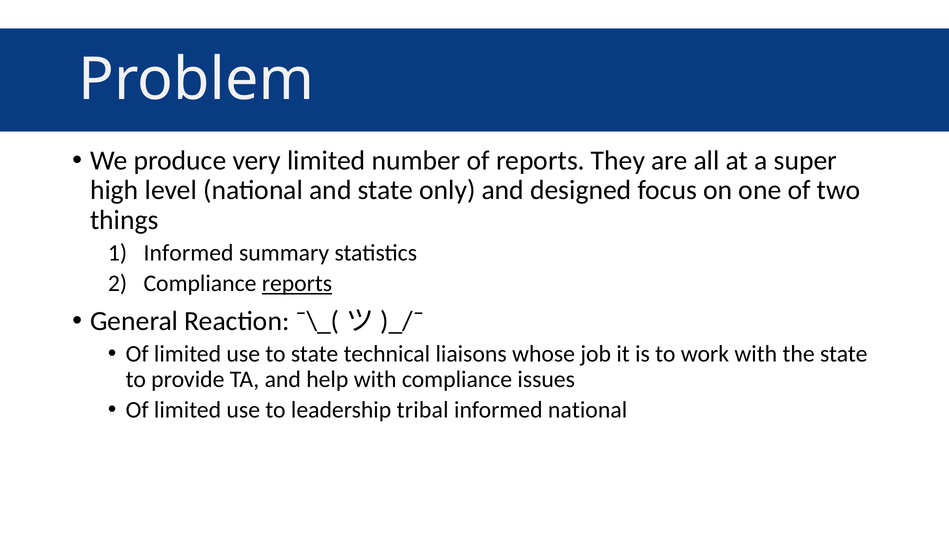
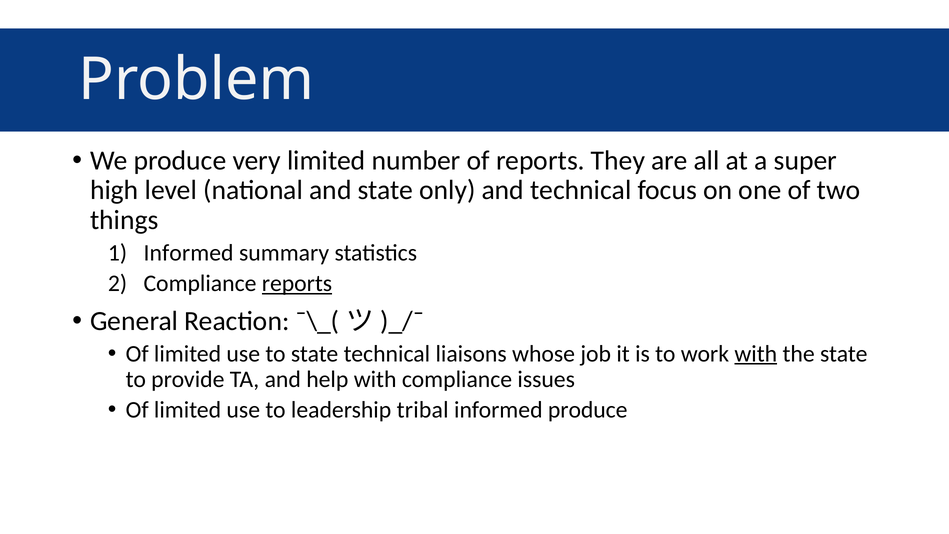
and designed: designed -> technical (581, 190)
with underline: none -> present (756, 354)
informed national: national -> produce (588, 410)
